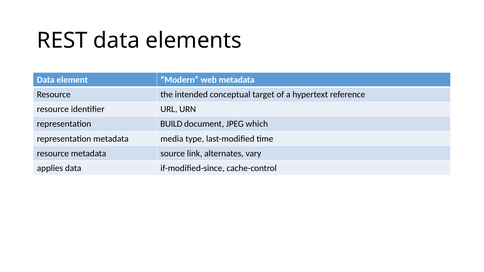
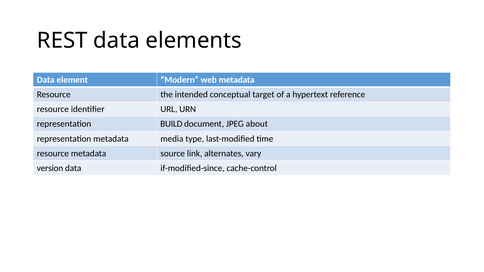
which: which -> about (257, 124)
applies: applies -> version (50, 168)
